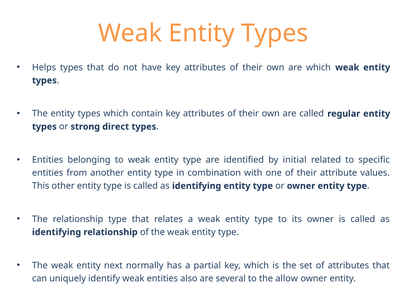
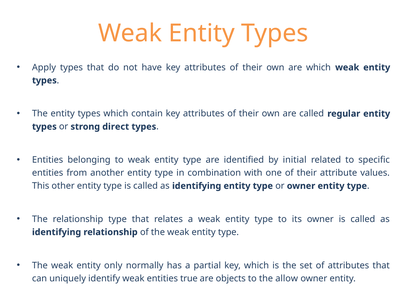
Helps: Helps -> Apply (44, 67)
next: next -> only (113, 266)
also: also -> true (189, 279)
several: several -> objects (231, 279)
